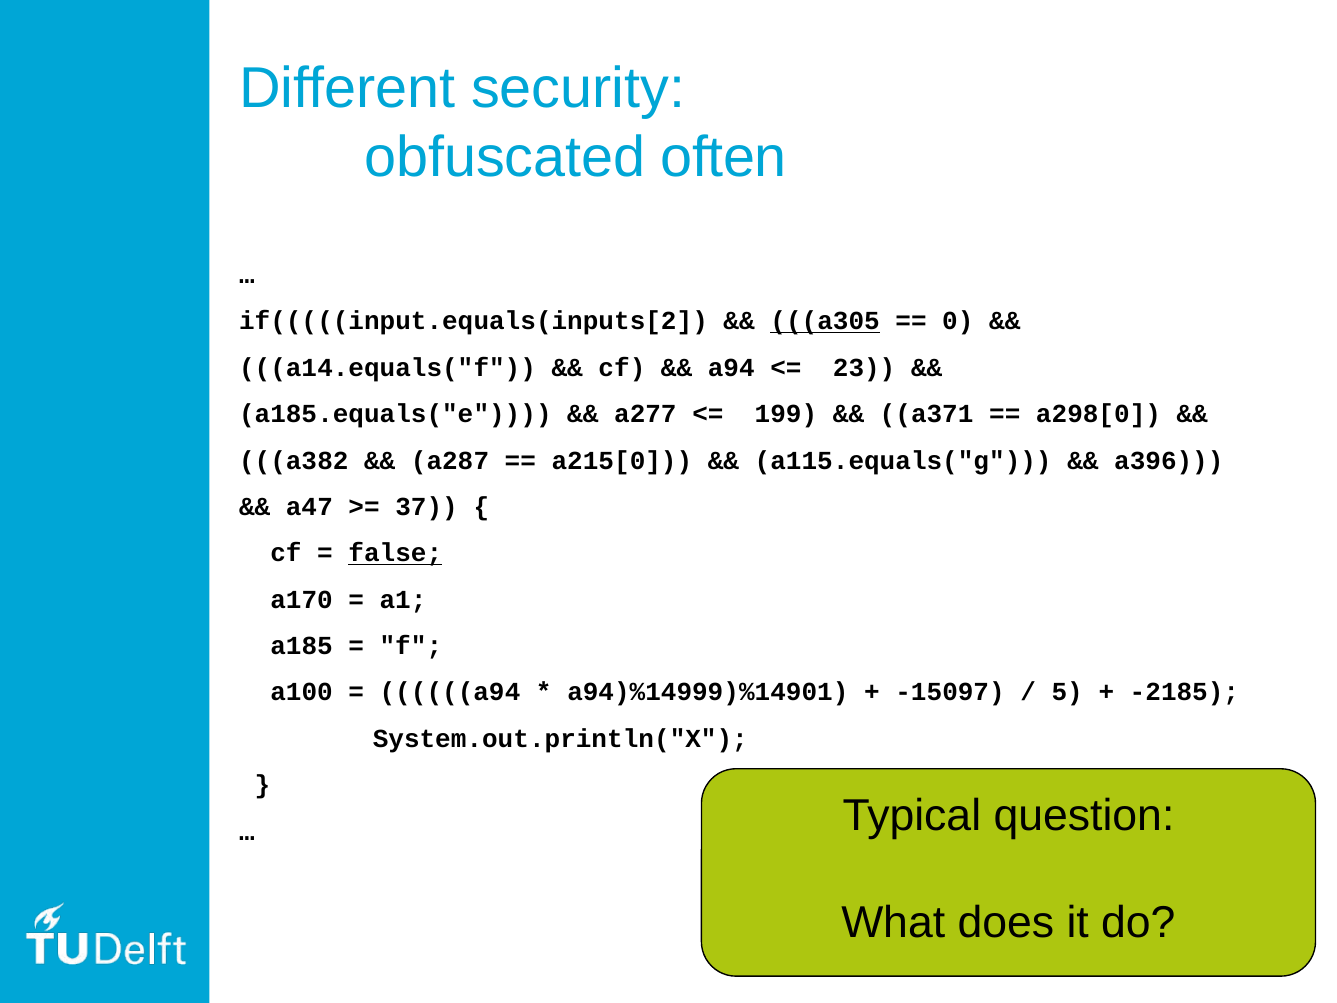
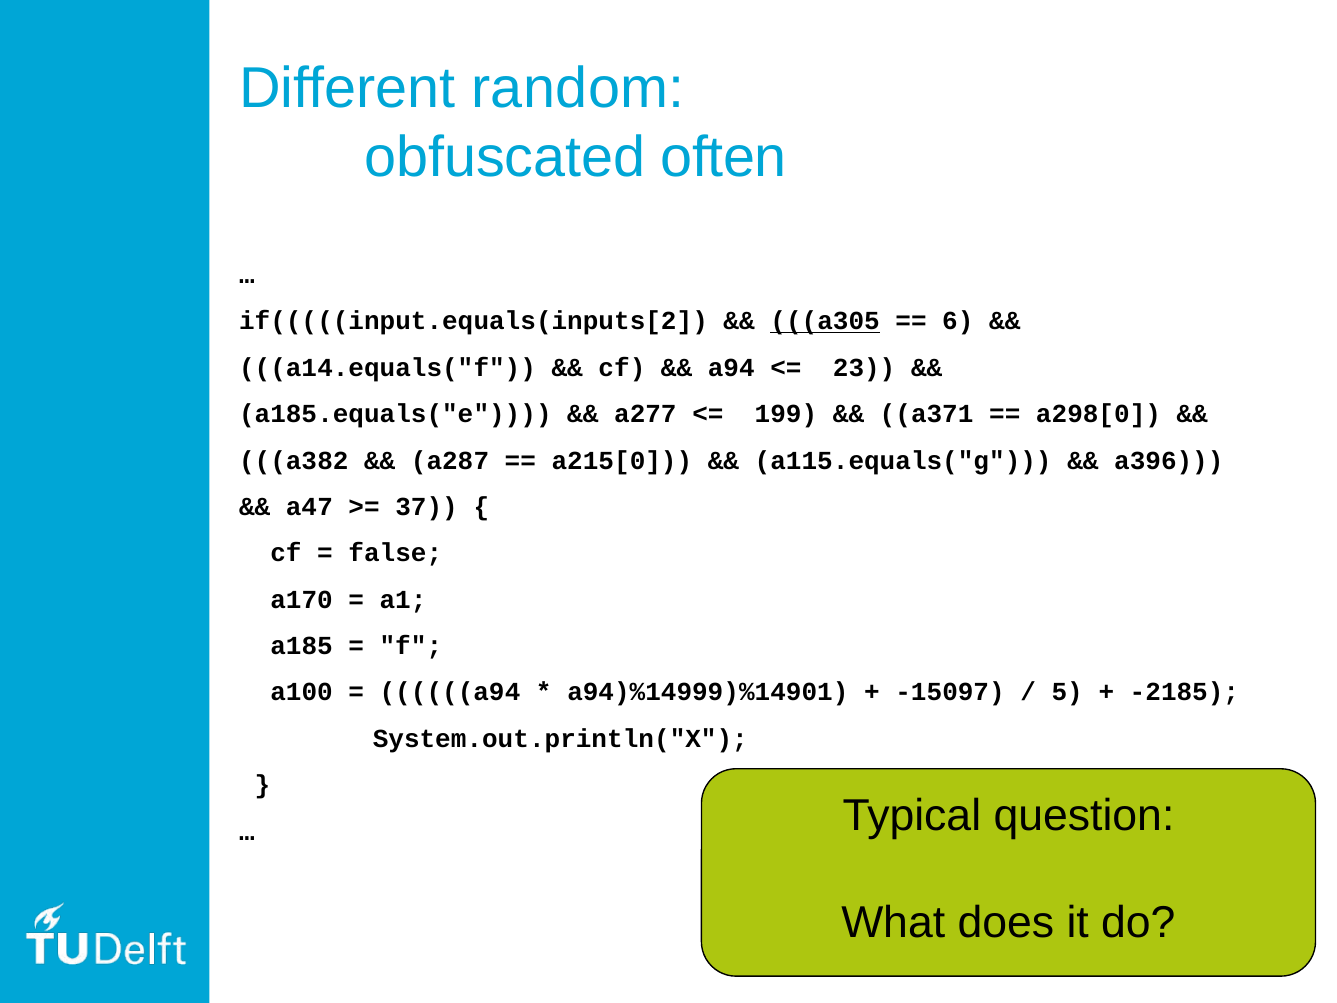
security: security -> random (578, 88)
0: 0 -> 6 (958, 321)
false underline: present -> none (395, 553)
